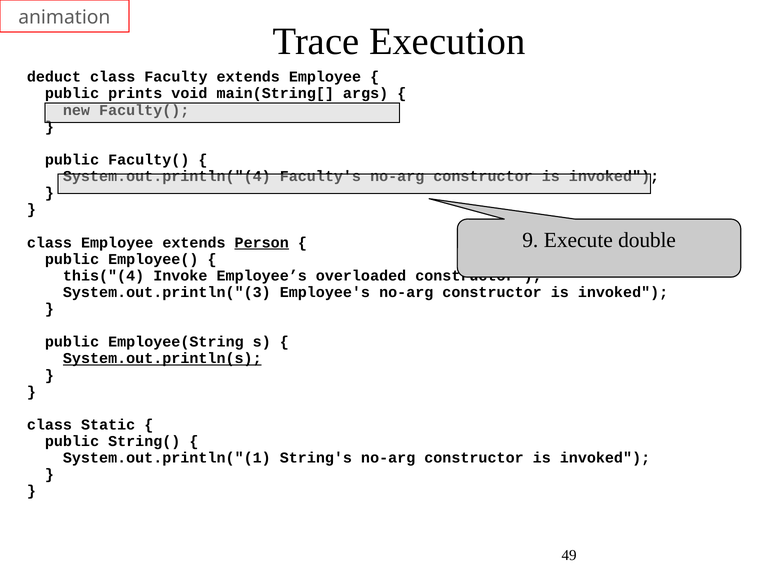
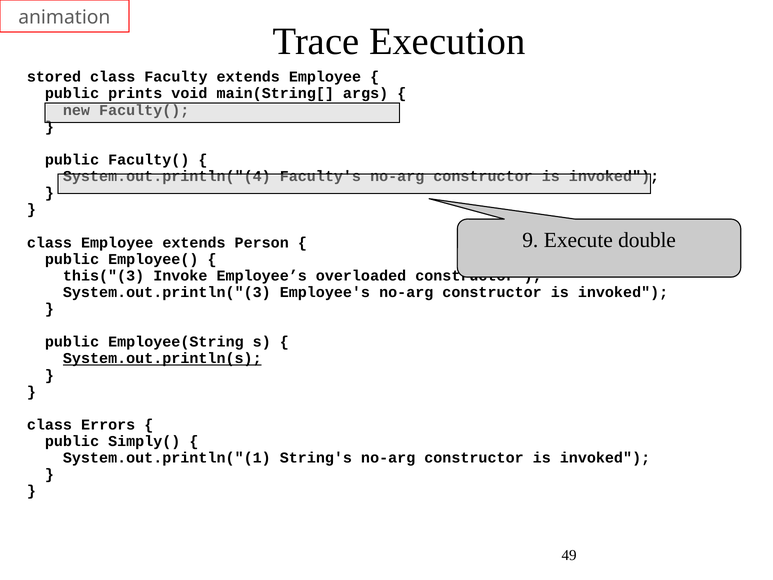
deduct: deduct -> stored (54, 77)
Person underline: present -> none (262, 242)
this("(4: this("(4 -> this("(3 (104, 276)
Static: Static -> Errors (108, 425)
String(: String( -> Simply( (144, 441)
